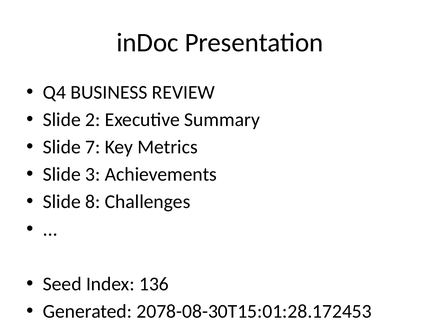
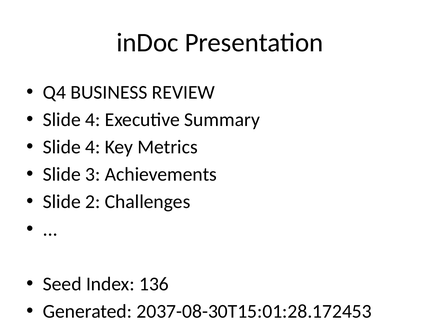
2: 2 -> 4 (93, 120)
7: 7 -> 4 (93, 147)
8: 8 -> 2 (93, 202)
2078-08-30T15:01:28.172453: 2078-08-30T15:01:28.172453 -> 2037-08-30T15:01:28.172453 (254, 311)
